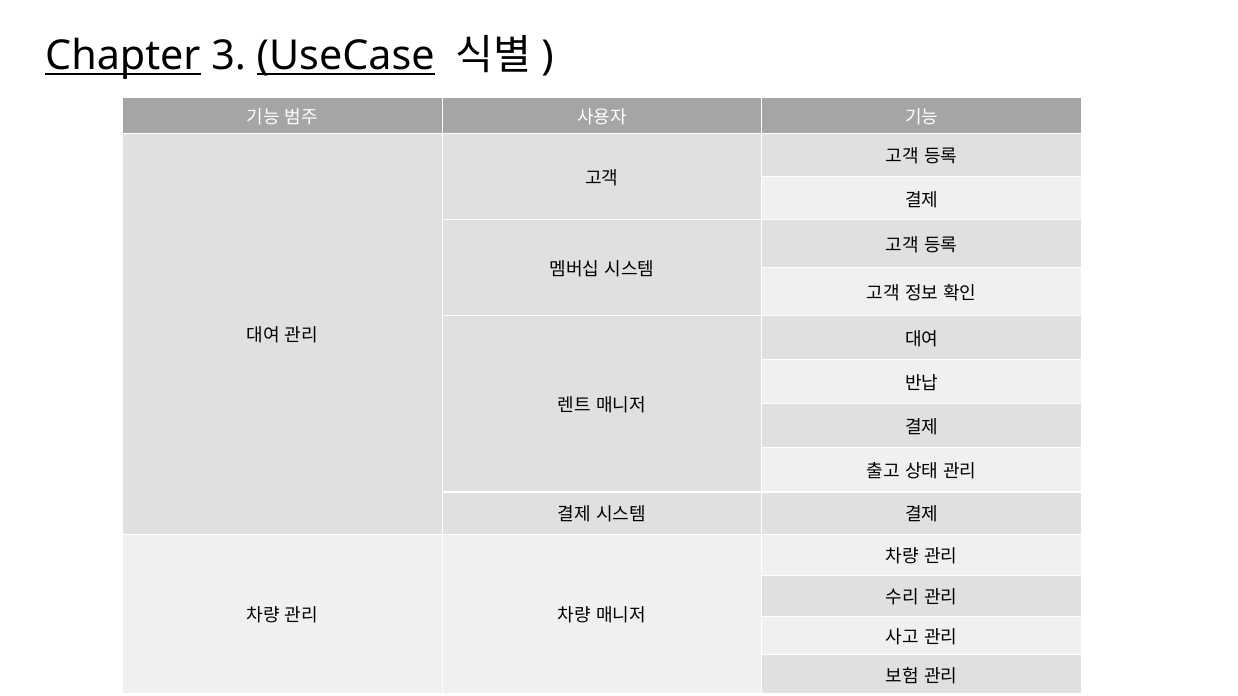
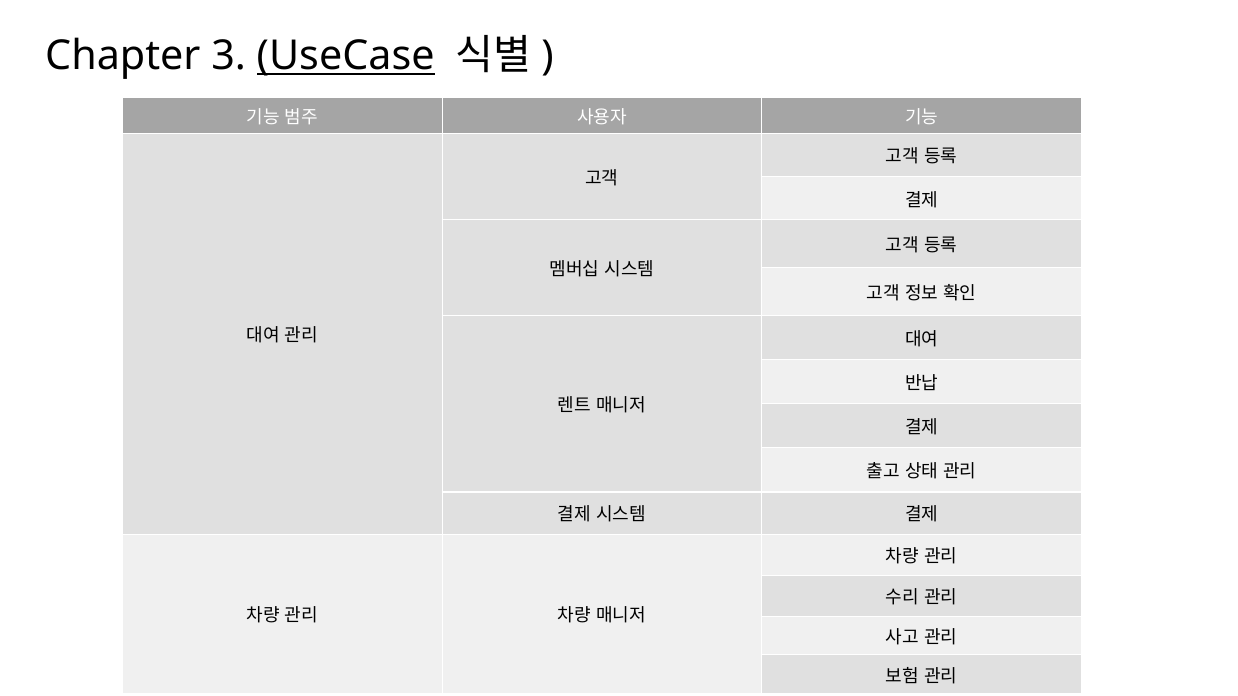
Chapter underline: present -> none (123, 56)
